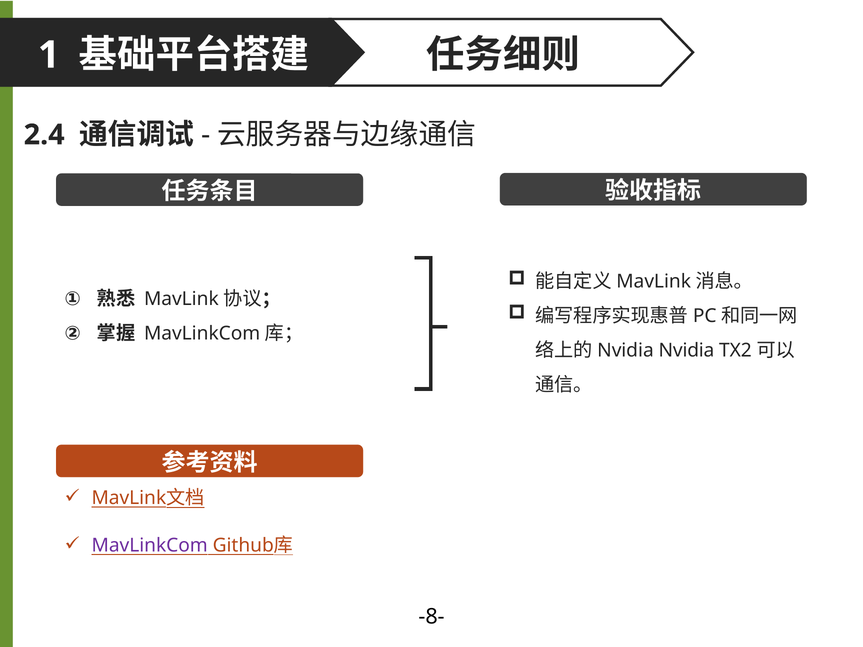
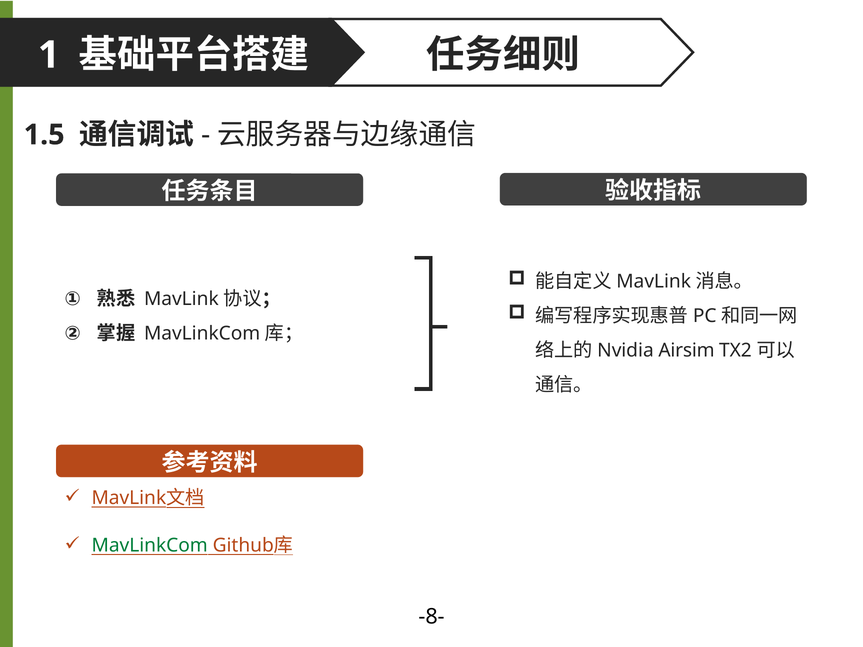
2.4: 2.4 -> 1.5 (44, 135)
Nvidia: Nvidia -> Airsim (686, 350)
MavLinkCom colour: purple -> green (150, 546)
